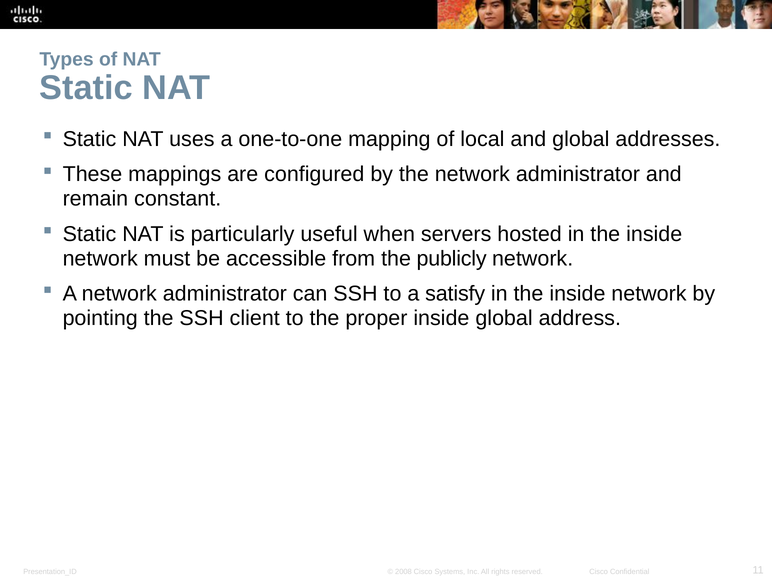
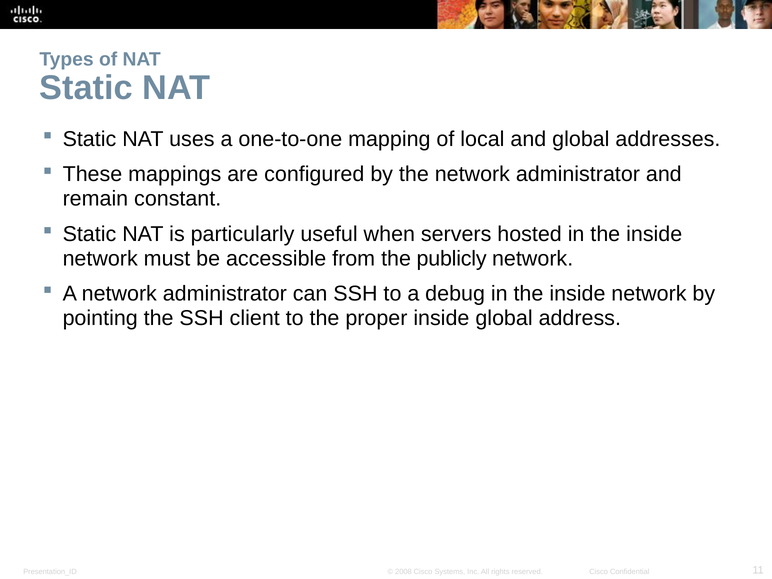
satisfy: satisfy -> debug (455, 294)
